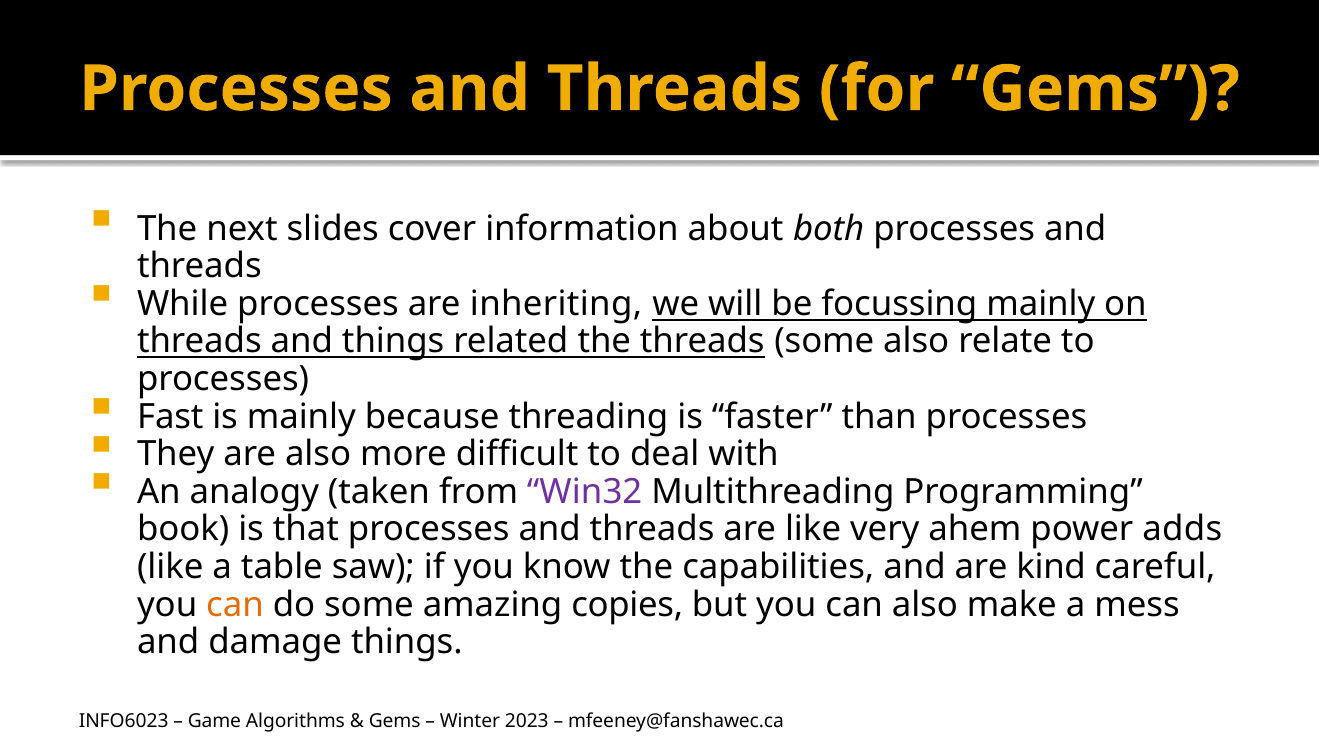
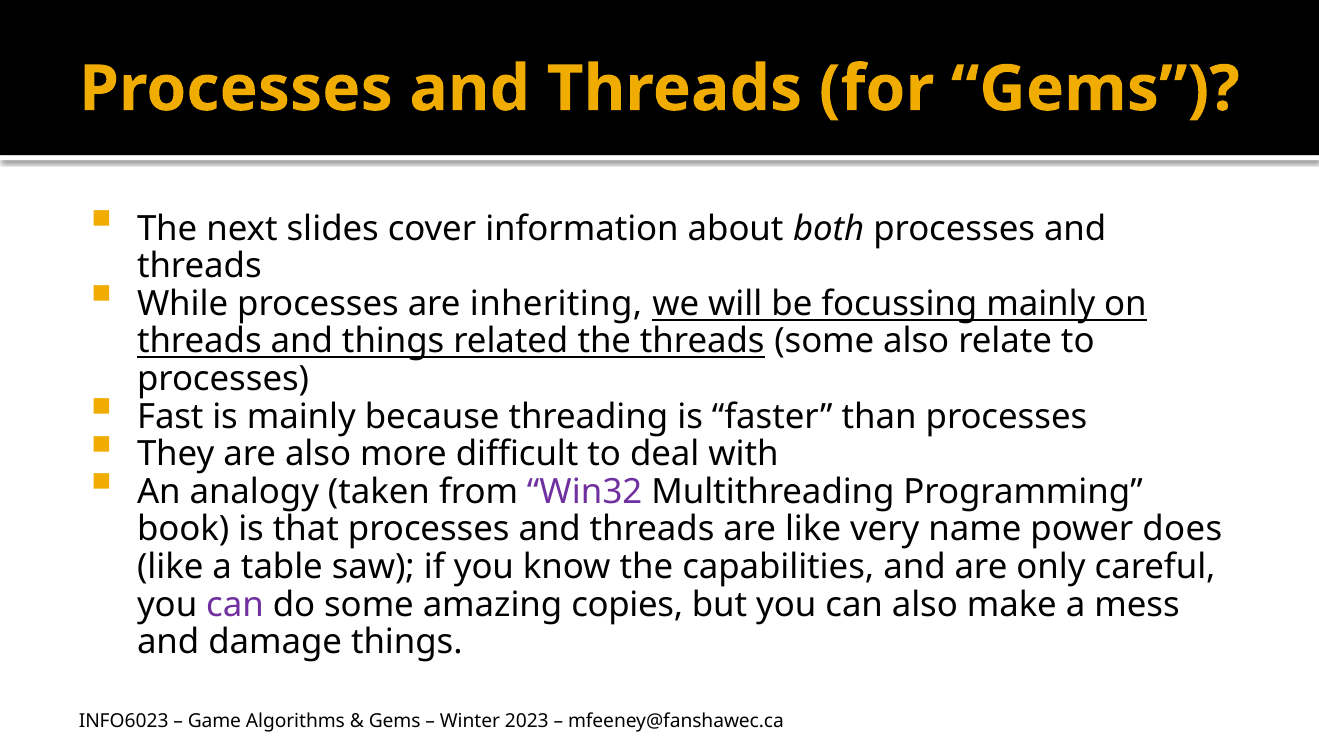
ahem: ahem -> name (975, 529)
adds: adds -> does (1182, 529)
kind: kind -> only (1051, 567)
can colour: orange -> purple (235, 605)
